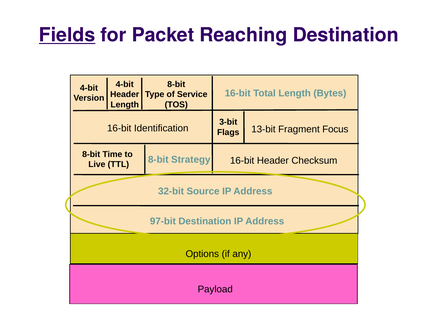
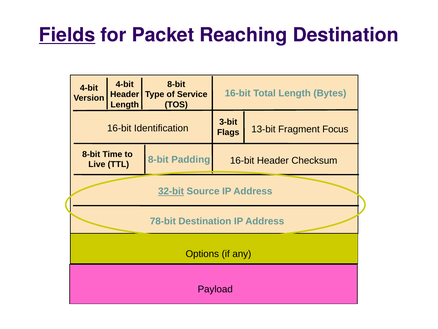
Strategy: Strategy -> Padding (191, 160)
32-bit underline: none -> present (171, 191)
97-bit: 97-bit -> 78-bit (163, 221)
